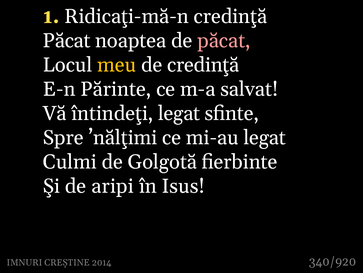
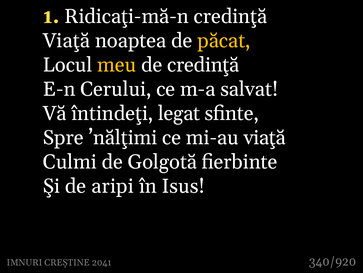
Păcat: Păcat -> Viaţă (66, 40)
păcat colour: pink -> yellow (224, 40)
Părinte: Părinte -> Cerului (116, 89)
mi-au legat: legat -> viaţă (265, 137)
2014: 2014 -> 2041 (102, 262)
